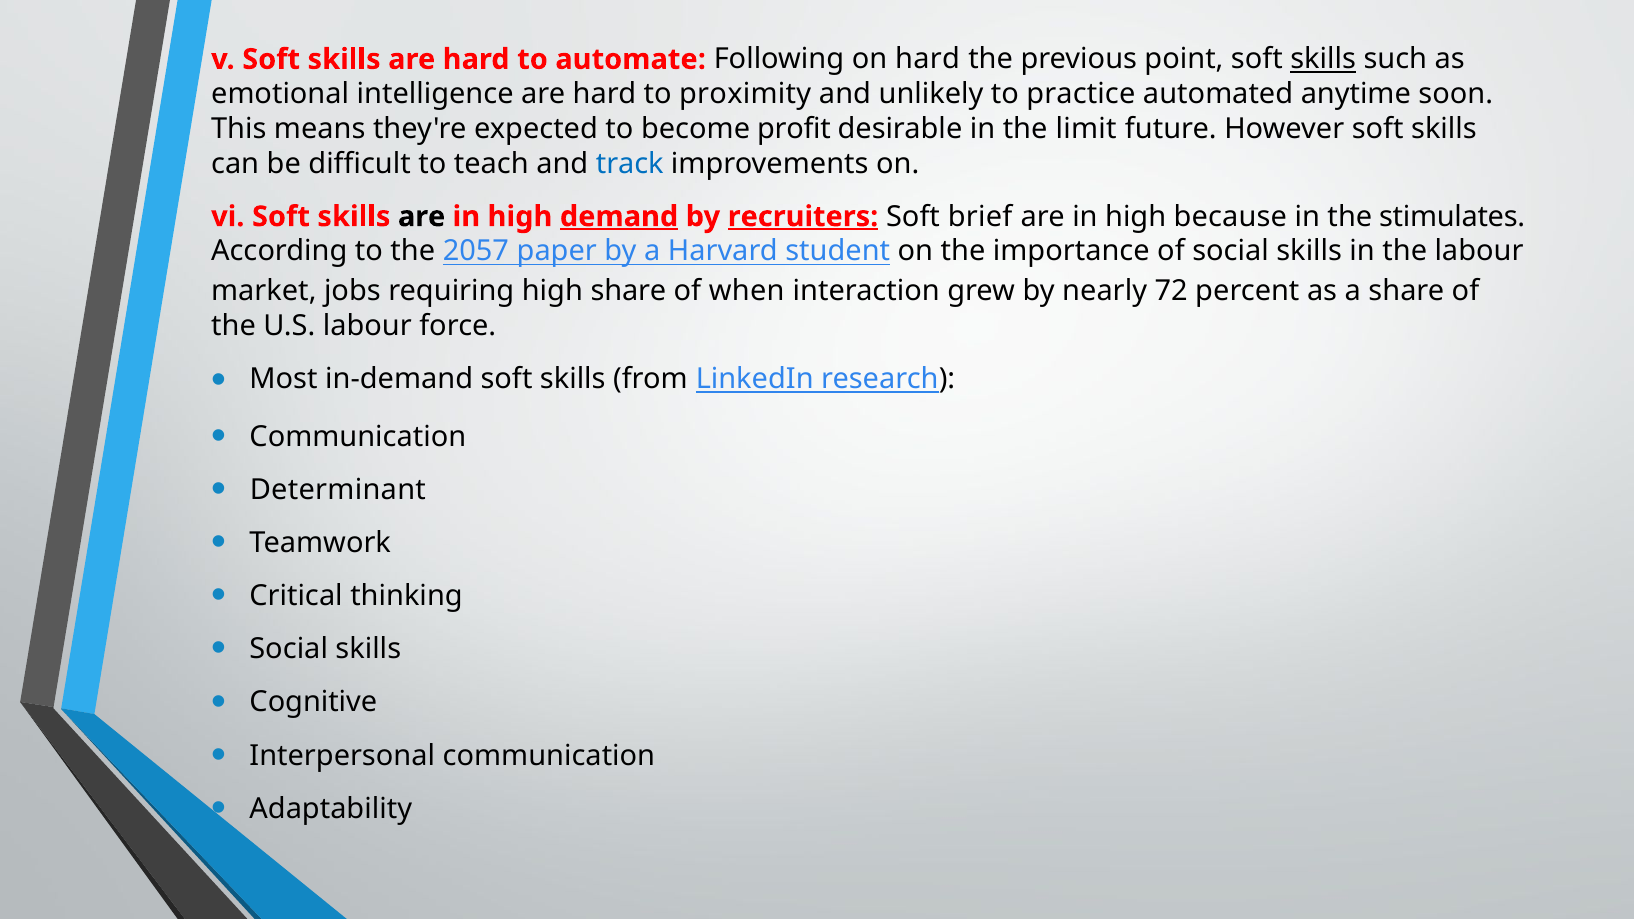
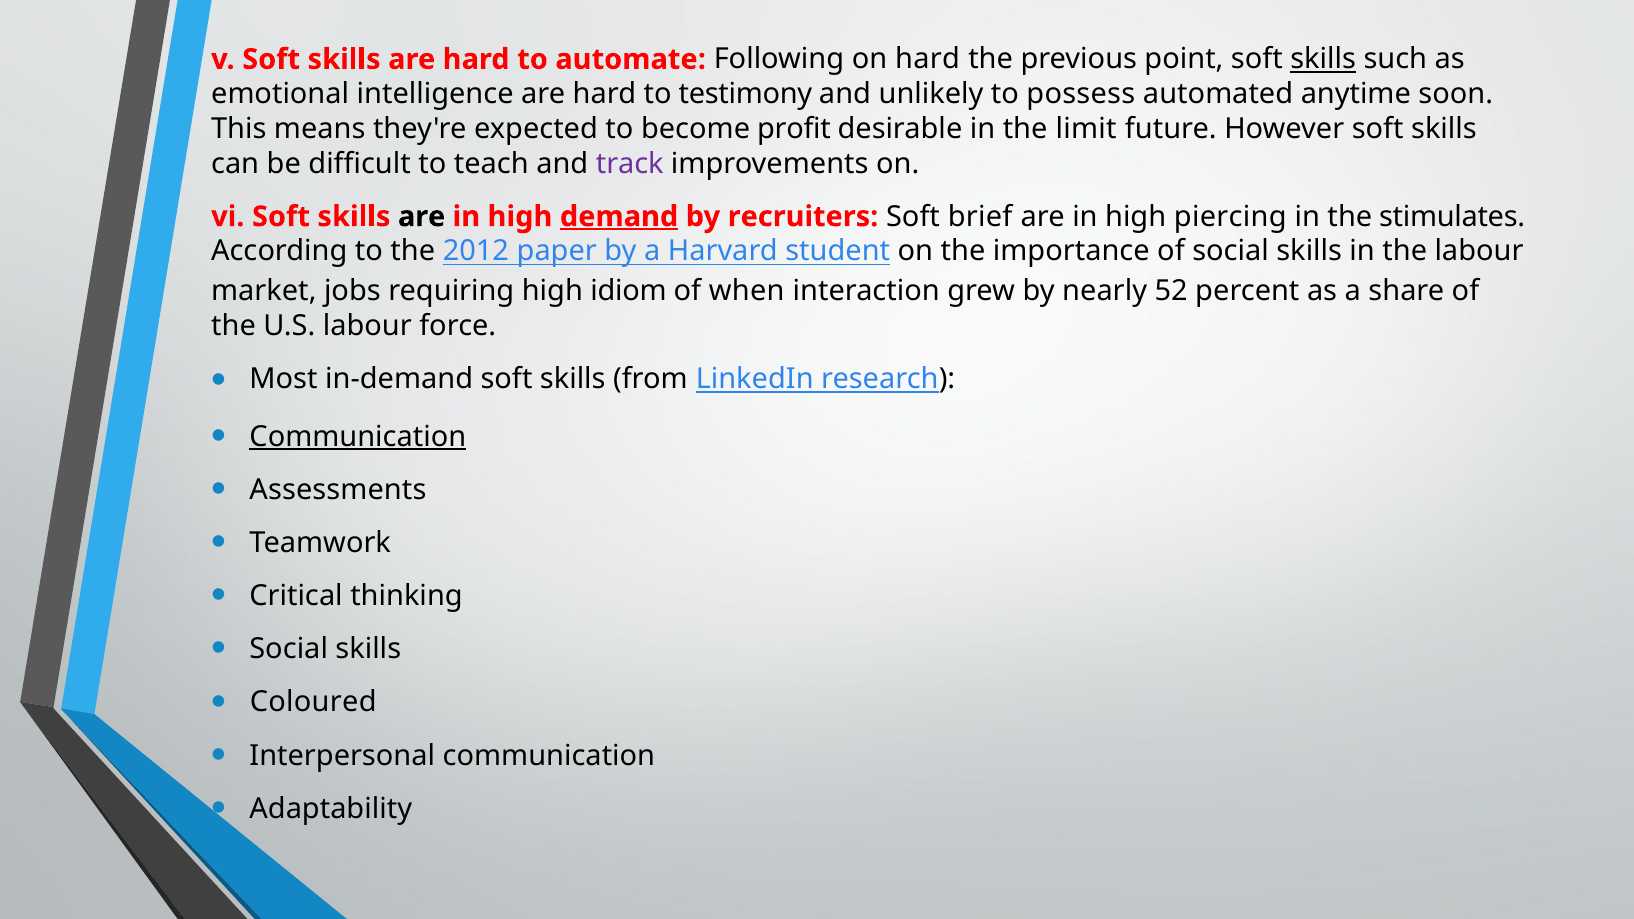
proximity: proximity -> testimony (745, 94)
practice: practice -> possess (1081, 94)
track colour: blue -> purple (630, 164)
recruiters underline: present -> none (803, 217)
because: because -> piercing (1230, 217)
2057: 2057 -> 2012 (476, 251)
high share: share -> idiom (628, 291)
72: 72 -> 52 (1171, 291)
Communication underline: none -> present (358, 437)
Determinant: Determinant -> Assessments (338, 490)
Cognitive: Cognitive -> Coloured (313, 702)
